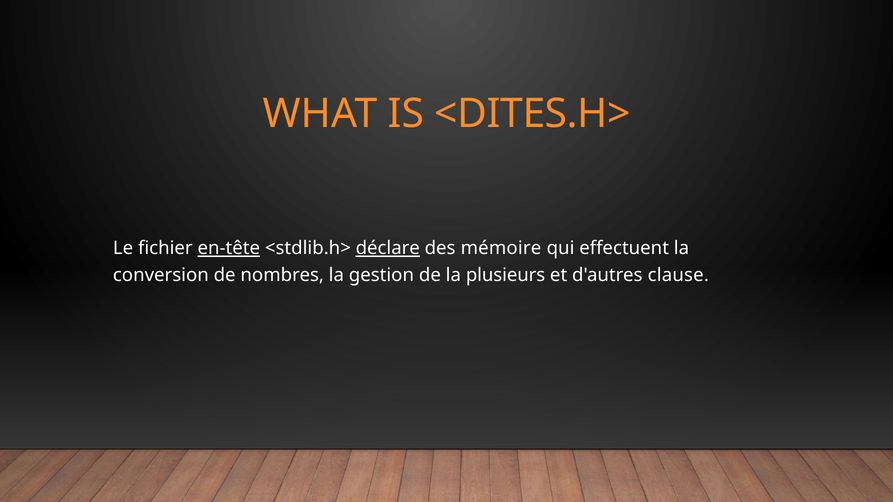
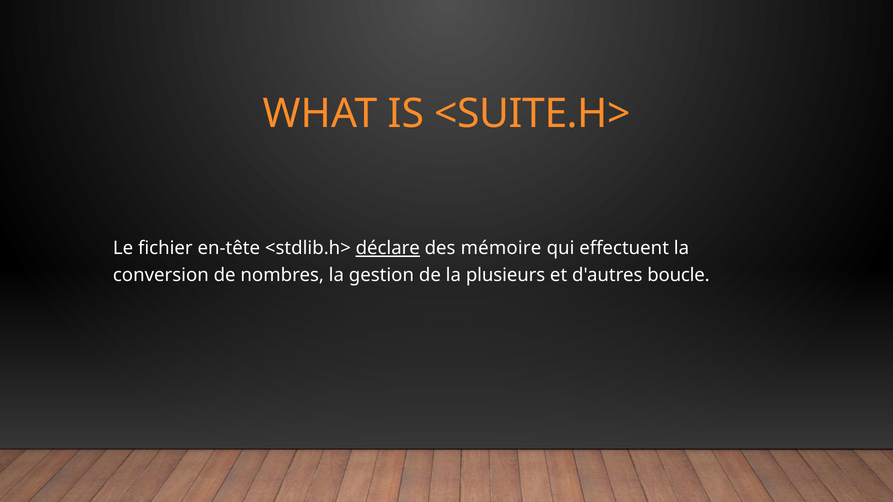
<DITES.H>: <DITES.H> -> <SUITE.H> (533, 114)
en-tête underline: present -> none (229, 248)
clause: clause -> boucle (678, 275)
